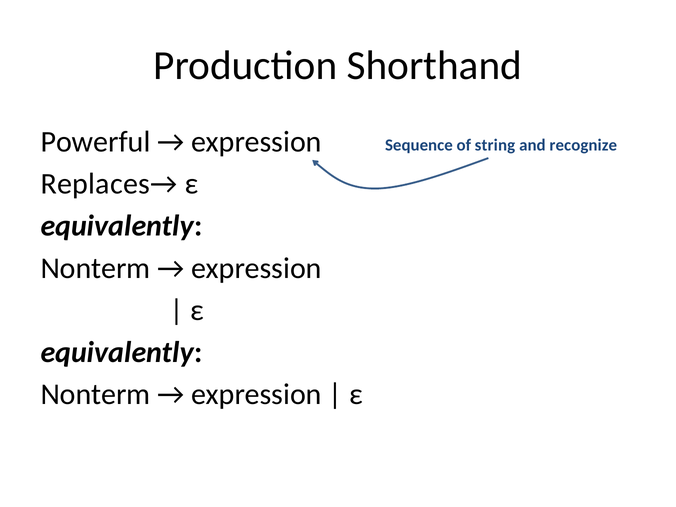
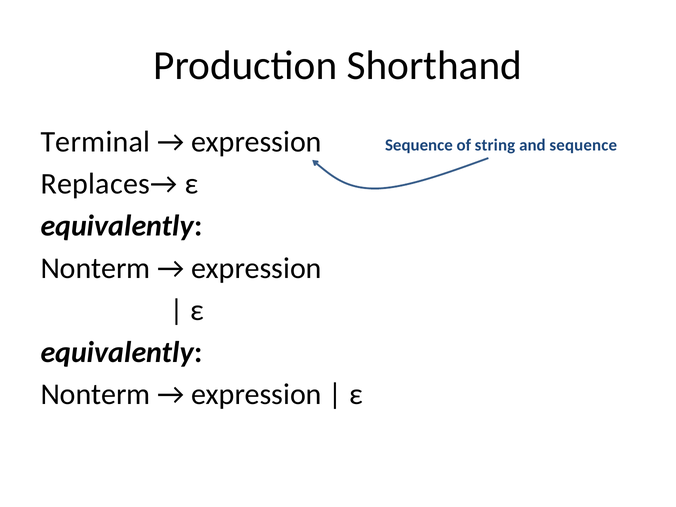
Powerful: Powerful -> Terminal (95, 142)
and recognize: recognize -> sequence (583, 145)
